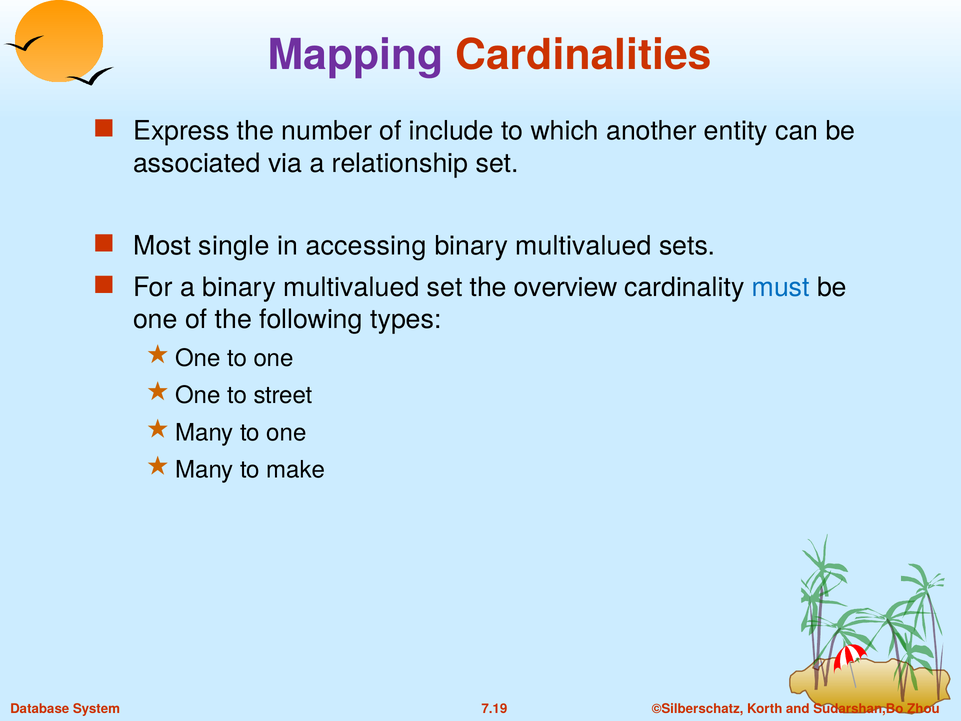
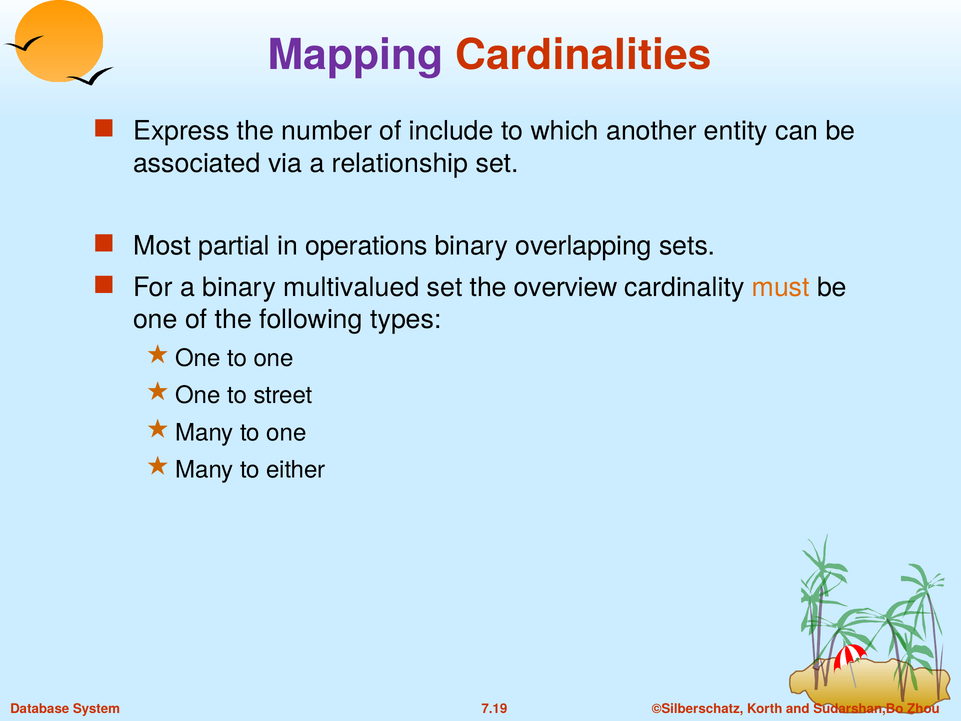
single: single -> partial (234, 246)
accessing: accessing -> operations (366, 246)
multivalued: multivalued -> overlapping (584, 246)
must colour: blue -> orange (781, 287)
make: make -> either (296, 470)
